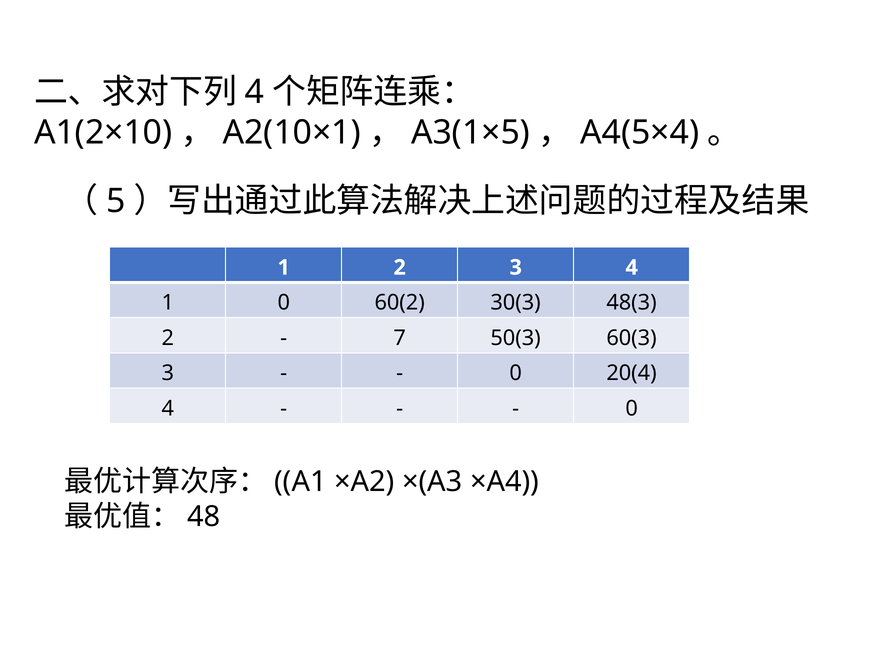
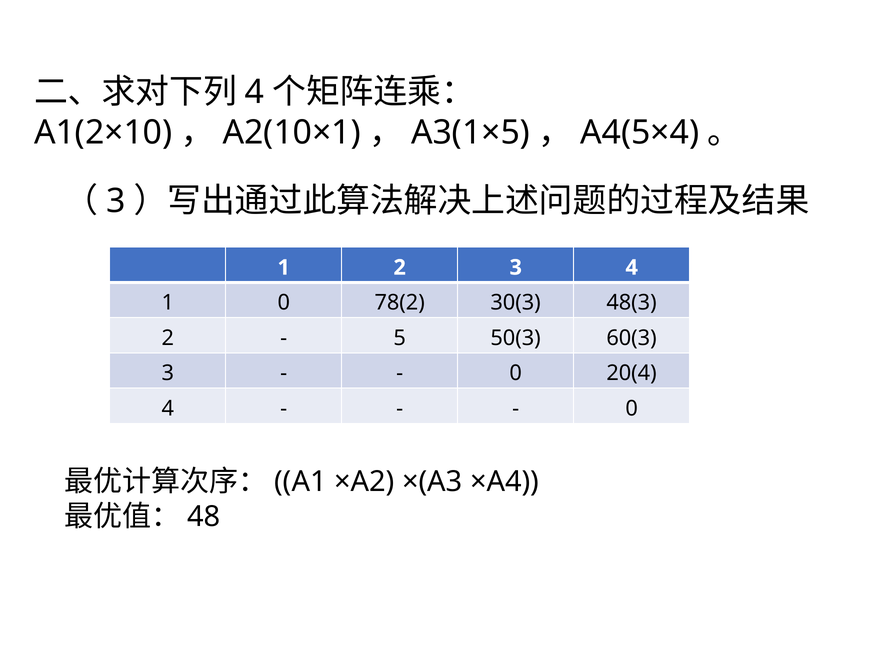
5: 5 -> 3 (116, 201)
60(2: 60(2 -> 78(2 (400, 303)
7: 7 -> 5 (400, 338)
